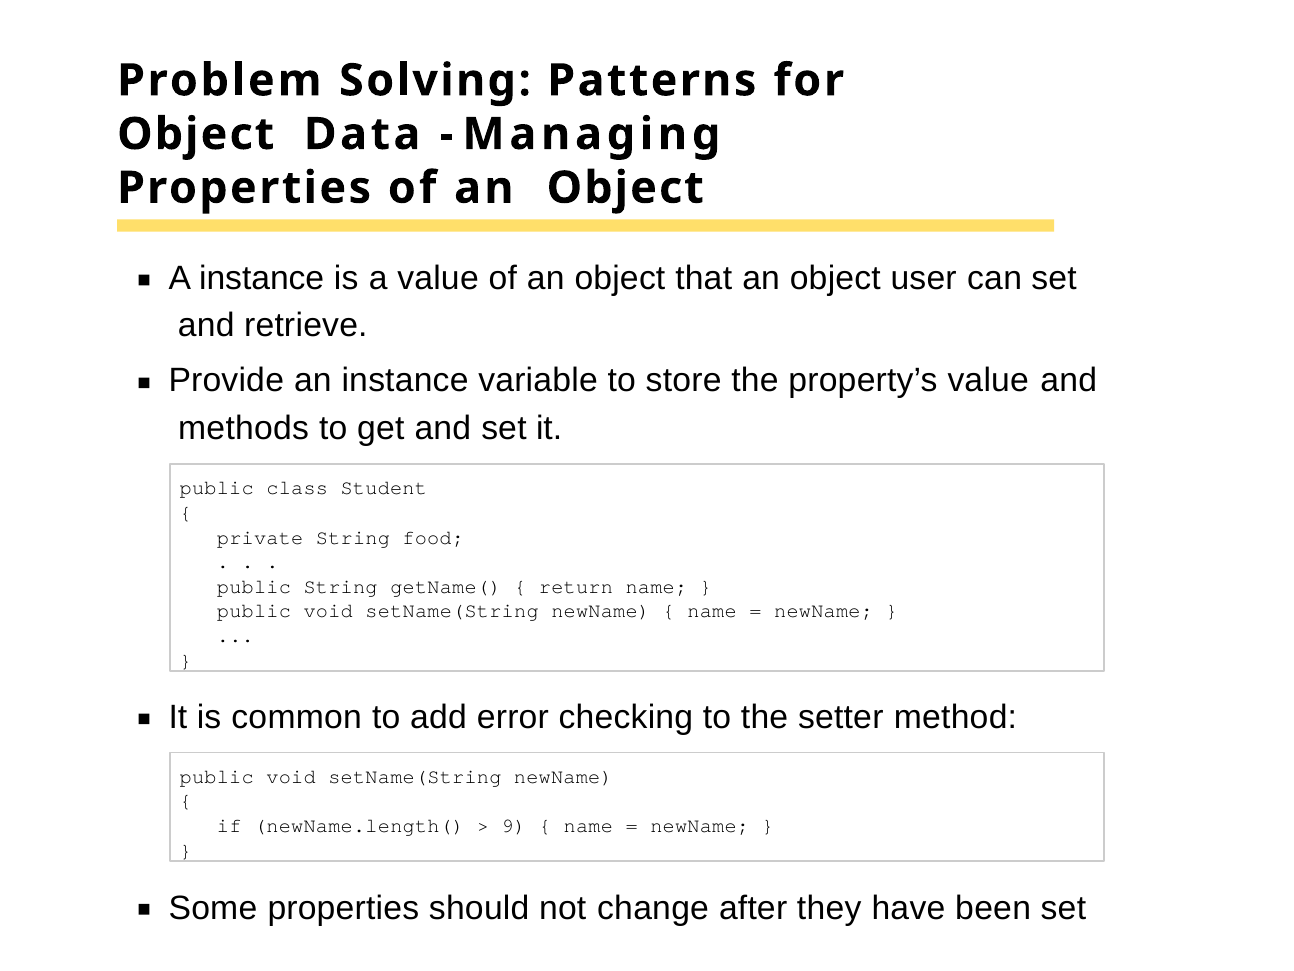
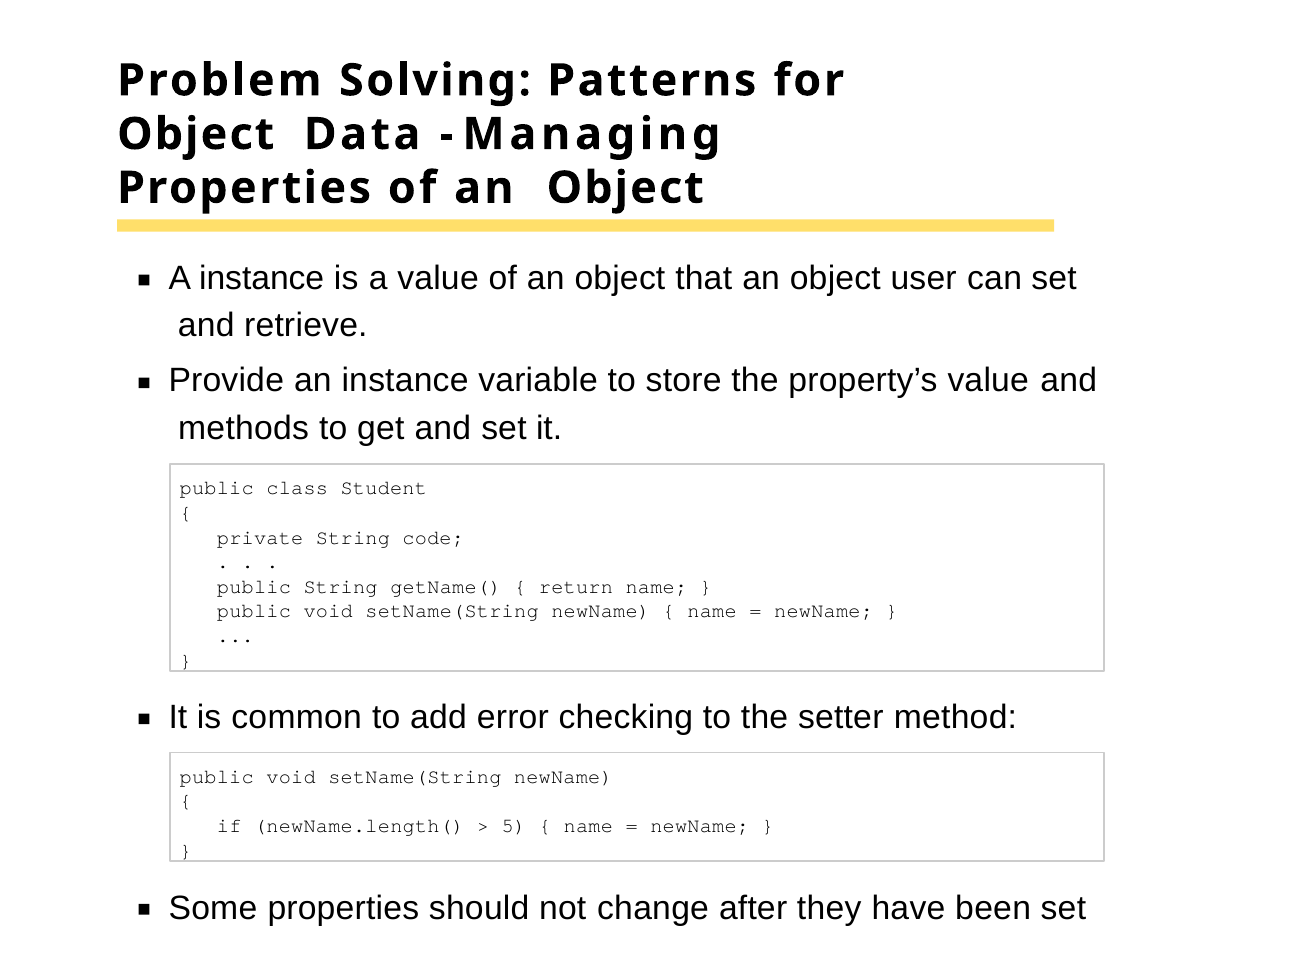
food: food -> code (433, 537)
9: 9 -> 5 (514, 825)
